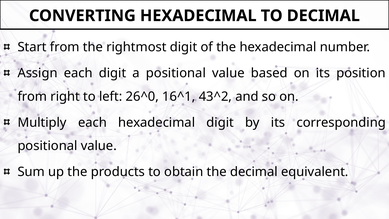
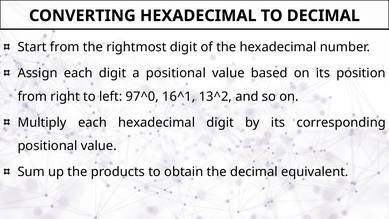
26^0: 26^0 -> 97^0 (142, 96)
43^2: 43^2 -> 13^2 (215, 96)
